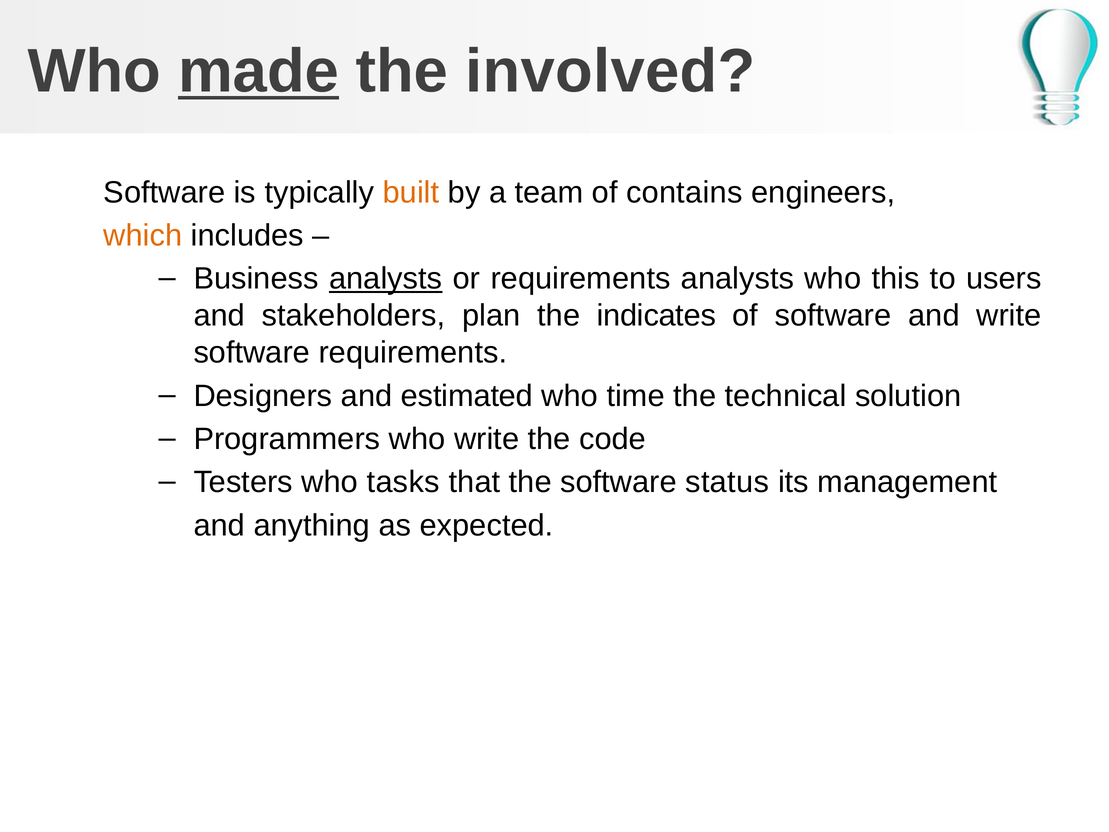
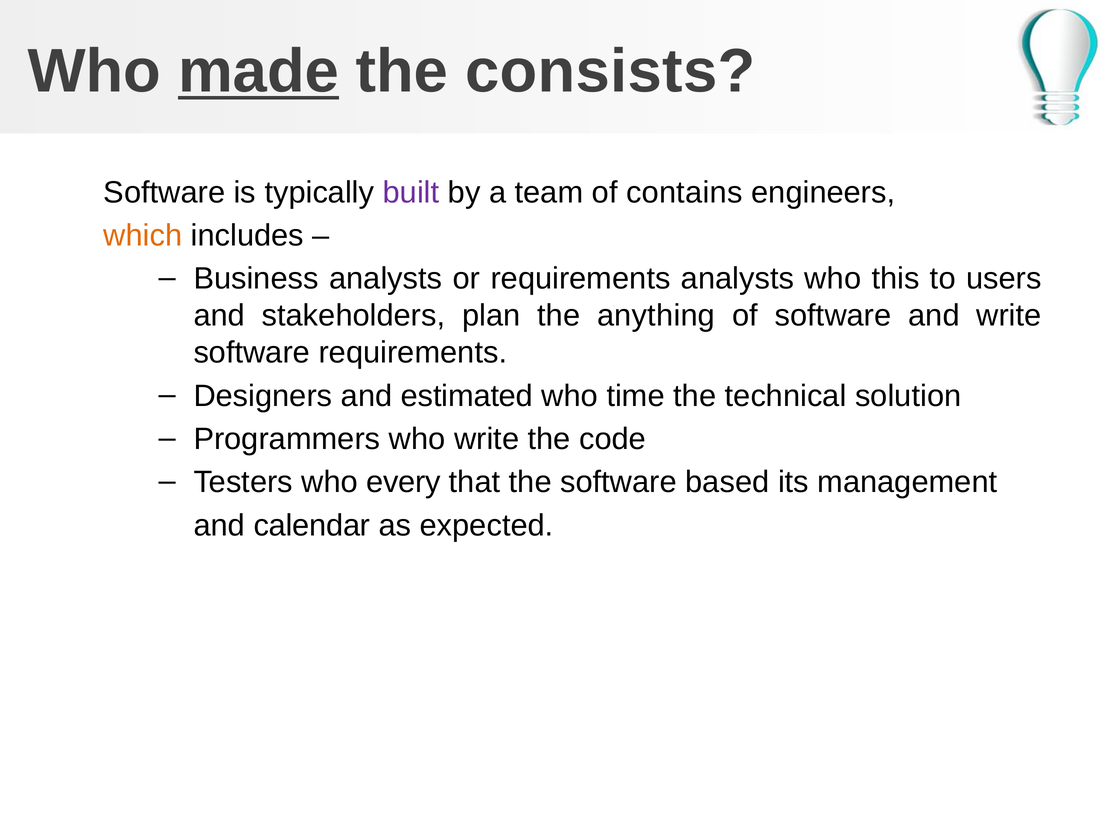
involved: involved -> consists (610, 71)
built colour: orange -> purple (411, 192)
analysts underline: present -> none (386, 279)
indicates: indicates -> anything (656, 316)
tasks: tasks -> every (404, 482)
status: status -> based (727, 482)
anything: anything -> calendar (312, 525)
